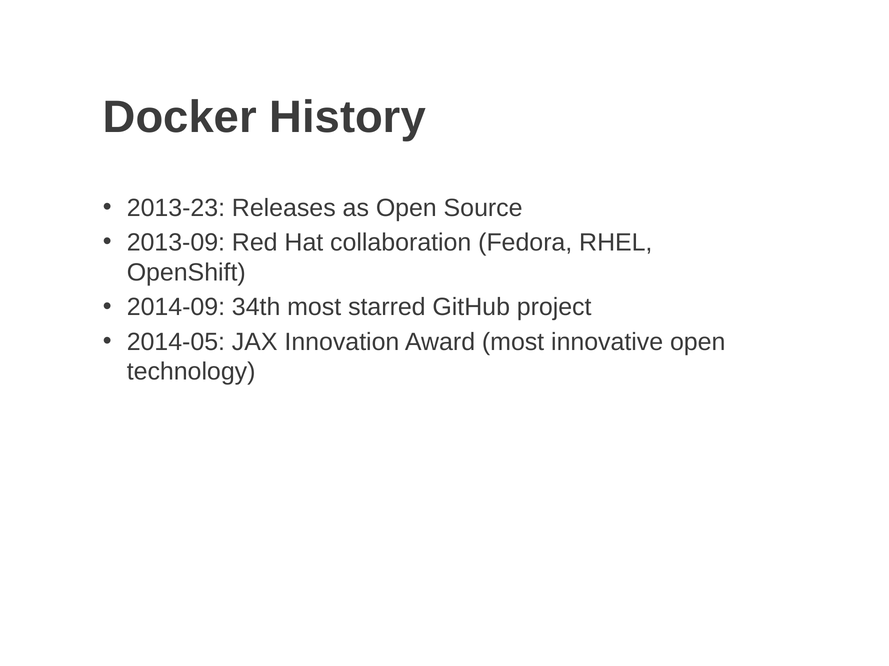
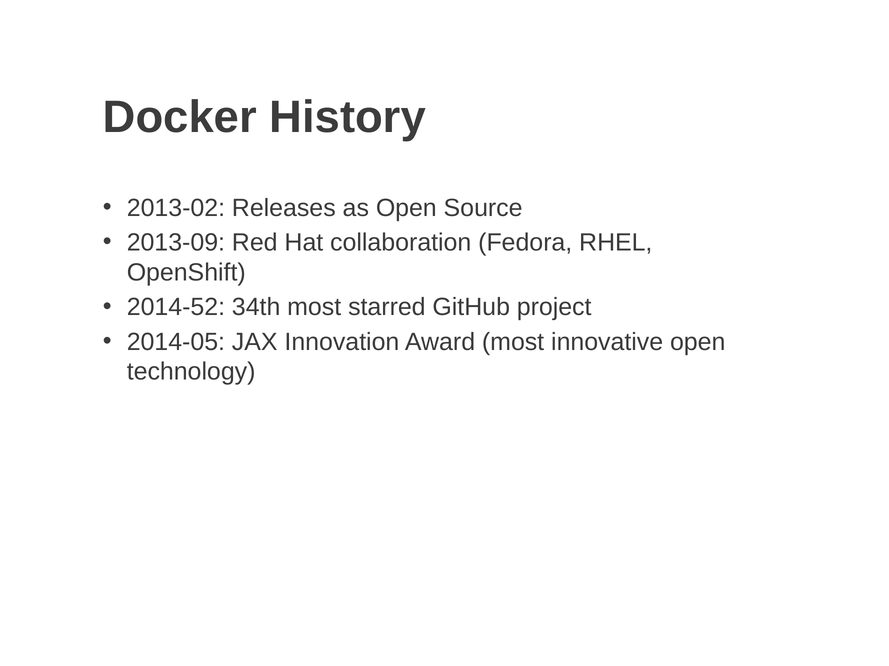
2013-23: 2013-23 -> 2013-02 (176, 208)
2014-09: 2014-09 -> 2014-52 (176, 307)
